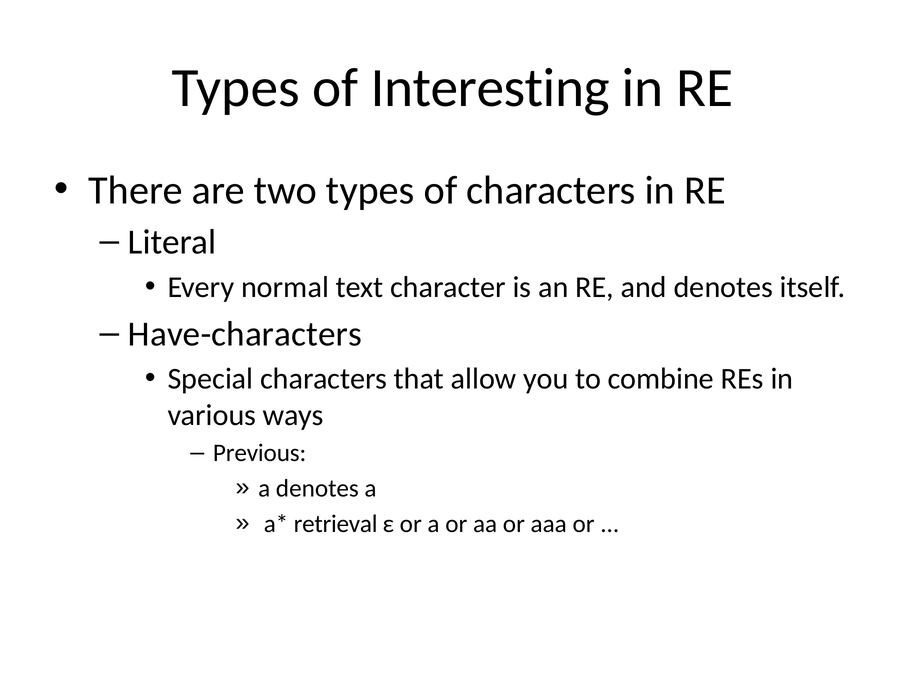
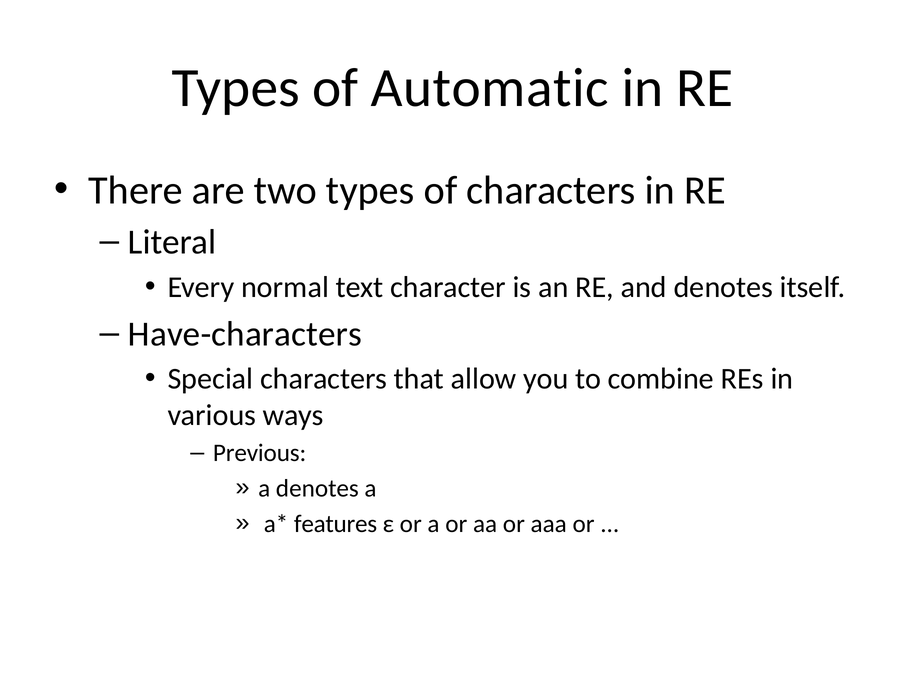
Interesting: Interesting -> Automatic (490, 88)
retrieval: retrieval -> features (336, 523)
